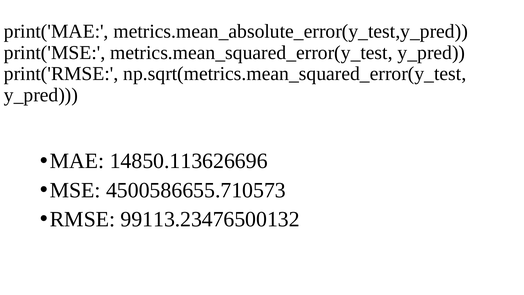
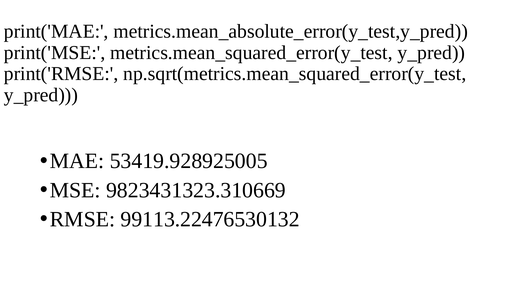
14850.113626696: 14850.113626696 -> 53419.928925005 (189, 161)
4500586655.710573: 4500586655.710573 -> 9823431323.310669 (196, 190)
99113.23476500132: 99113.23476500132 -> 99113.22476530132 (210, 219)
